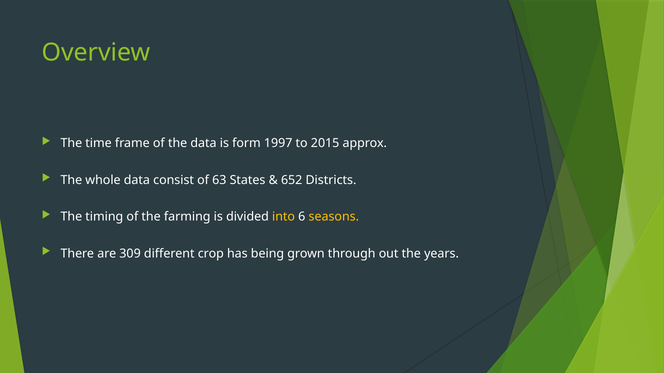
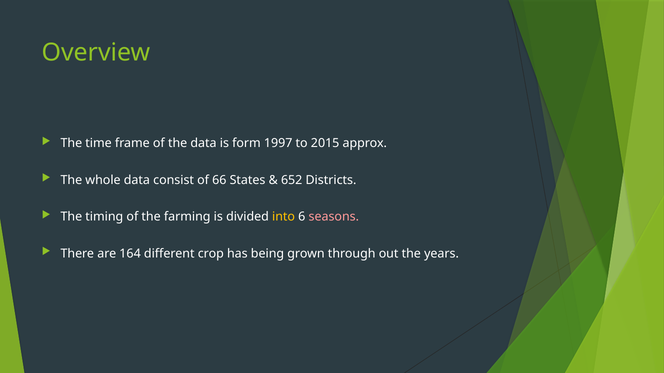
63: 63 -> 66 (219, 180)
seasons colour: yellow -> pink (334, 217)
309: 309 -> 164 (130, 254)
